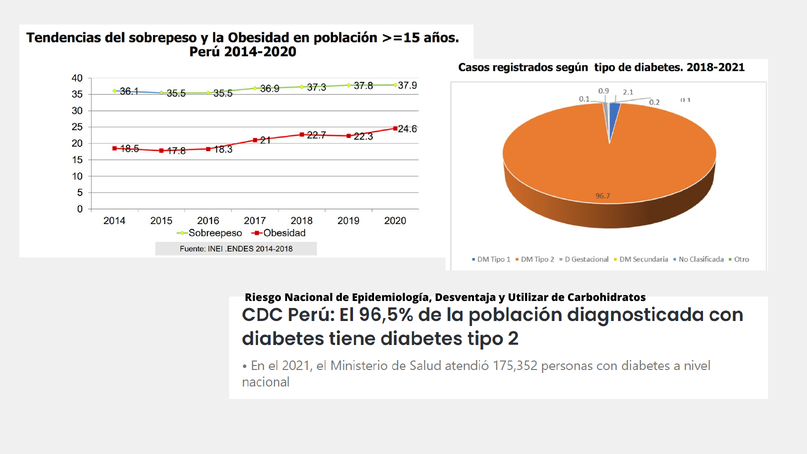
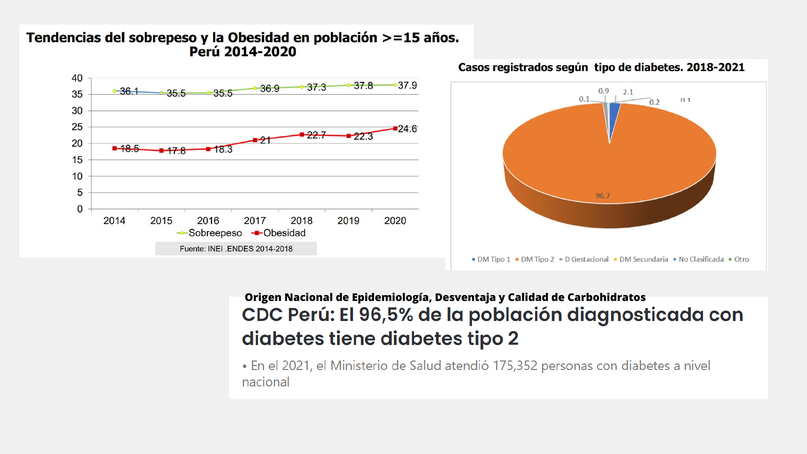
Riesgo: Riesgo -> Origen (263, 298)
Utilizar: Utilizar -> Calidad (528, 298)
